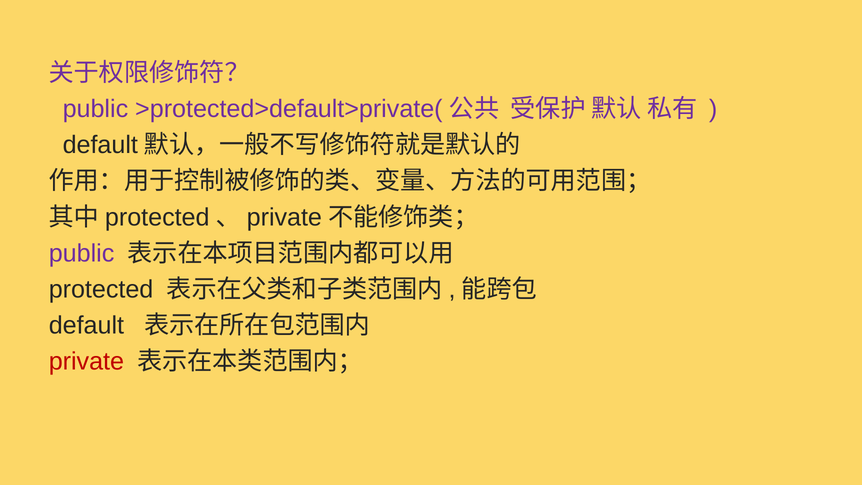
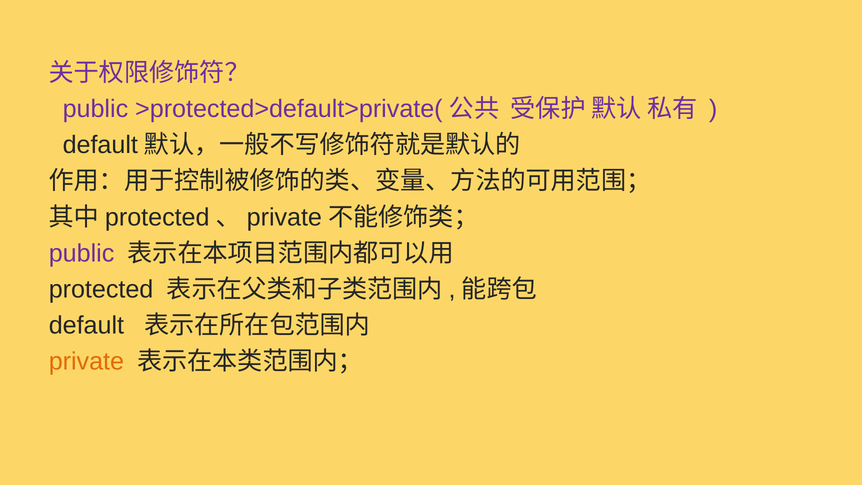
private colour: red -> orange (86, 362)
